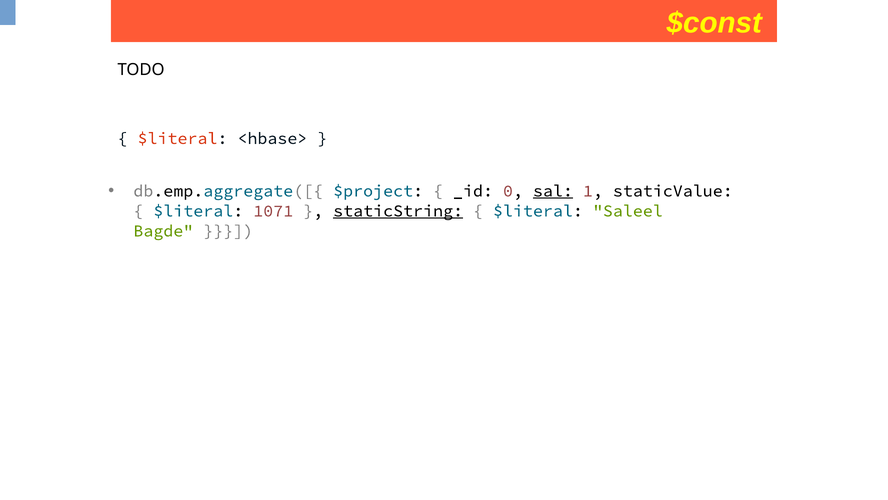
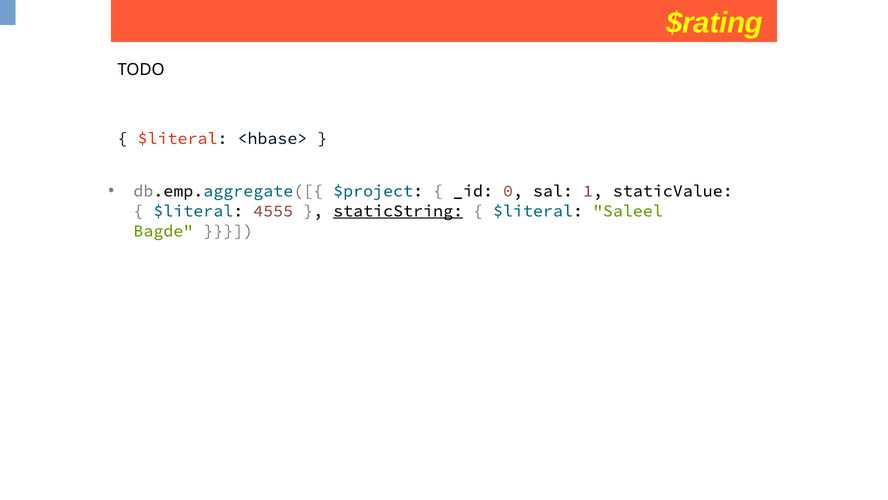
$const: $const -> $rating (714, 23)
sal underline: present -> none (553, 191)
1071: 1071 -> 4555 (273, 211)
